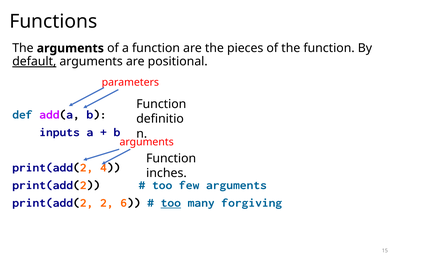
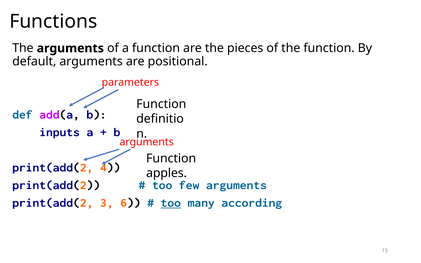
default underline: present -> none (34, 62)
inches: inches -> apples (167, 173)
2: 2 -> 3 (107, 203)
forgiving: forgiving -> according (252, 203)
